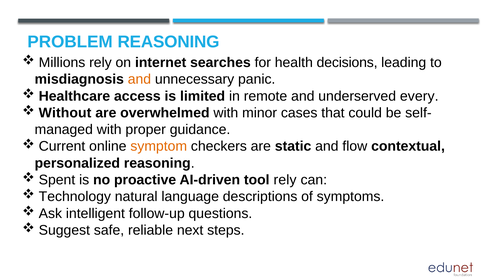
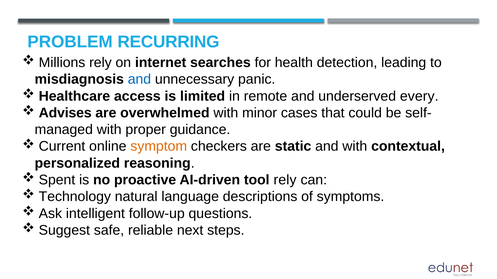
PROBLEM REASONING: REASONING -> RECURRING (168, 42)
decisions: decisions -> detection (347, 63)
and colour: orange -> blue (139, 80)
Without: Without -> Advises (65, 113)
and flow: flow -> with (355, 147)
